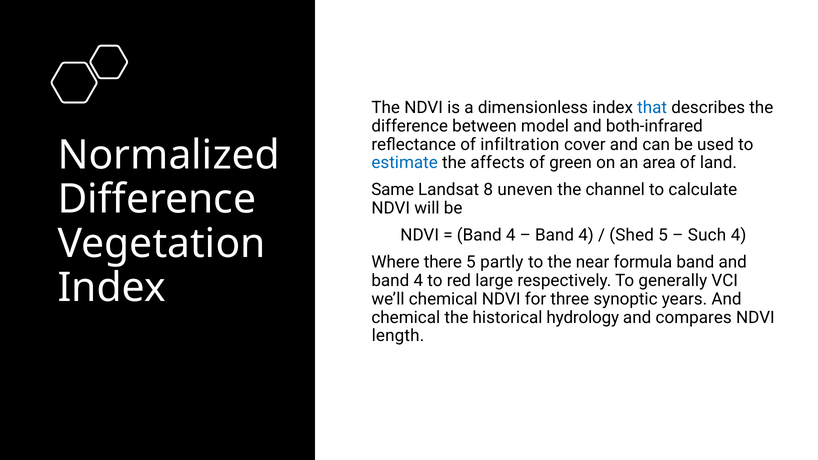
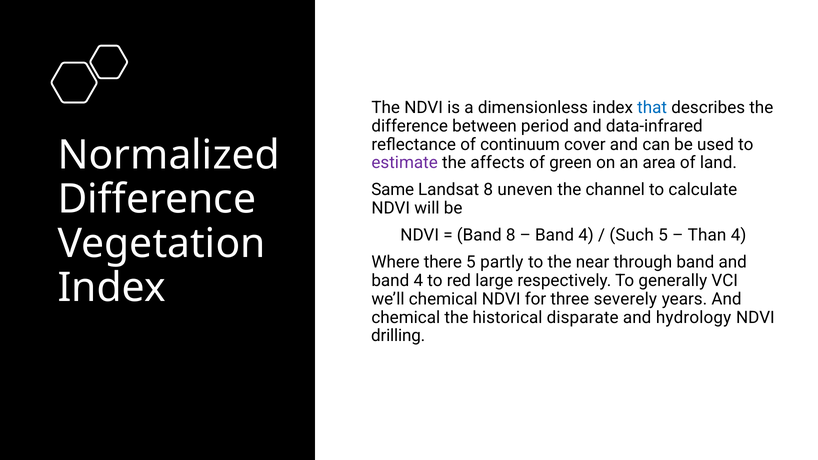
model: model -> period (545, 126)
both-infrared: both-infrared -> data-infrared (654, 126)
infiltration: infiltration -> continuum (520, 144)
estimate colour: blue -> purple (405, 163)
4: 4 -> 8 (511, 235)
Shed: Shed -> Such (632, 235)
Such: Such -> Than (707, 235)
formula: formula -> through (643, 262)
synoptic: synoptic -> severely (625, 299)
hydrology: hydrology -> disparate (583, 317)
compares: compares -> hydrology (694, 317)
length: length -> drilling (398, 336)
